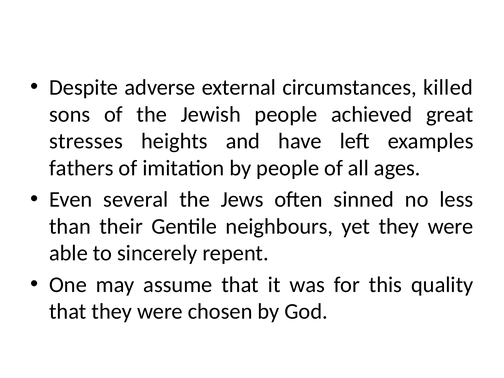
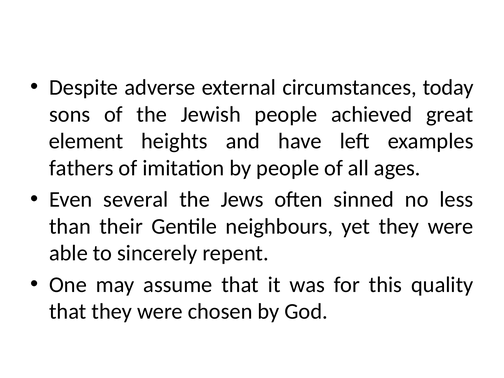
killed: killed -> today (448, 87)
stresses: stresses -> element (86, 141)
